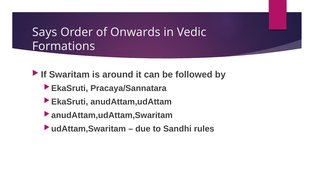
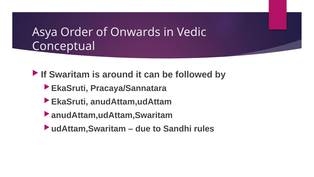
Says: Says -> Asya (45, 32)
Formations: Formations -> Conceptual (64, 46)
